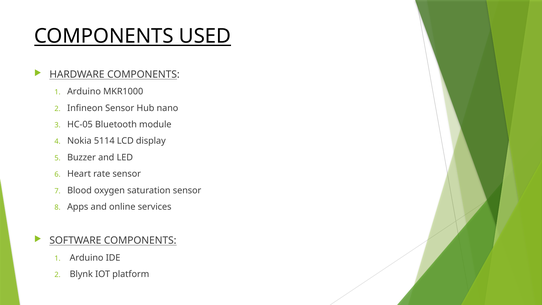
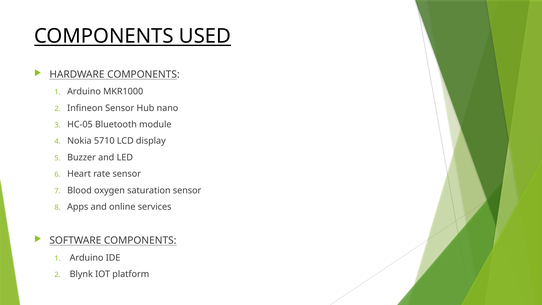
5114: 5114 -> 5710 (104, 141)
